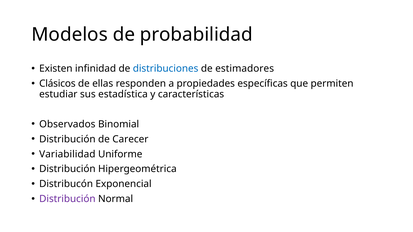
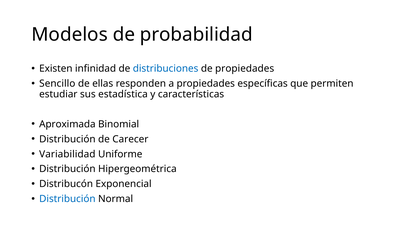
de estimadores: estimadores -> propiedades (245, 69)
Clásicos: Clásicos -> Sencillo (57, 84)
Observados: Observados -> Aproximada (67, 124)
Distribución colour: purple -> blue (67, 199)
